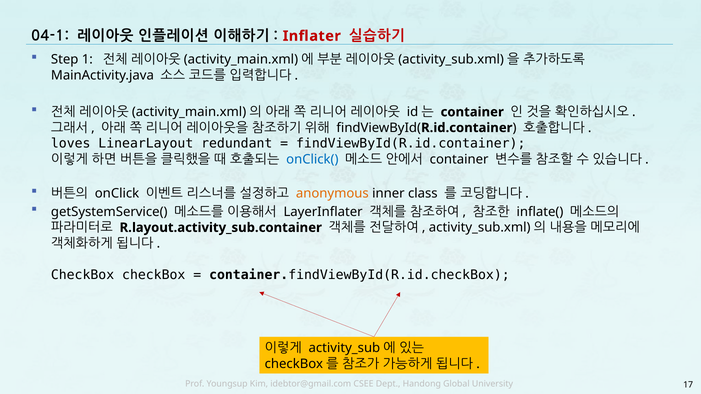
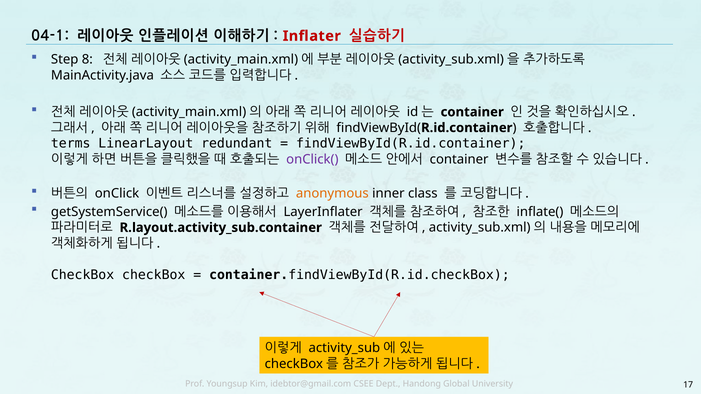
1: 1 -> 8 (87, 59)
loves: loves -> terms (71, 144)
onClick( colour: blue -> purple (312, 159)
